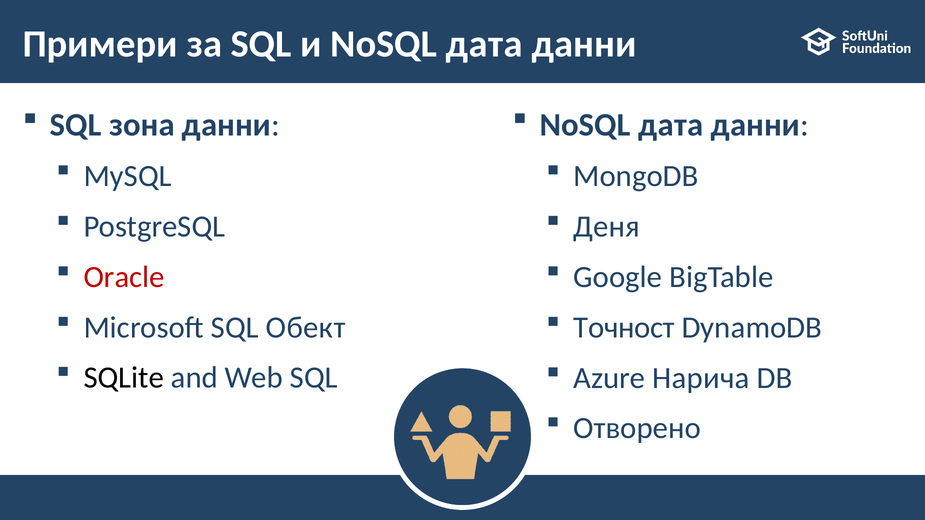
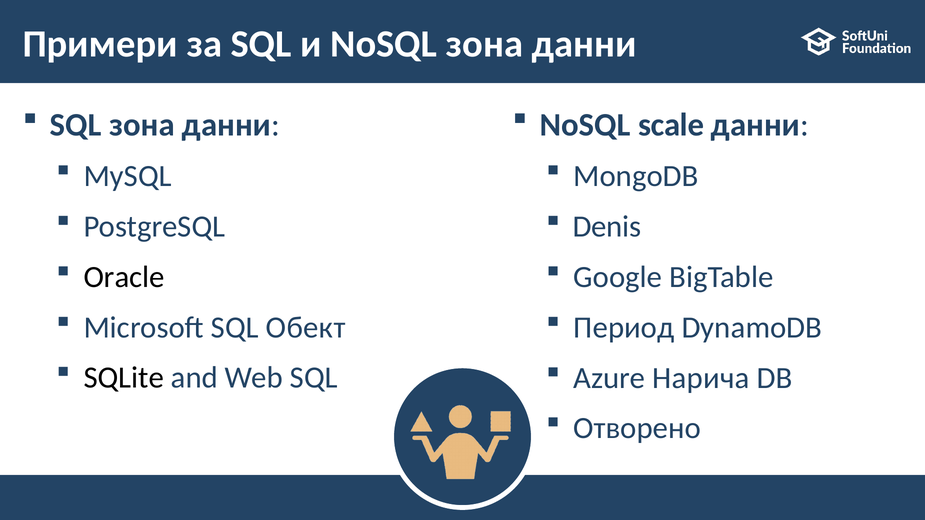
и NoSQL дата: дата -> зона (484, 44)
дата: дата -> scale (671, 125)
Деня: Деня -> Denis (607, 227)
Oracle colour: red -> black (124, 277)
Точност: Точност -> Период (624, 328)
